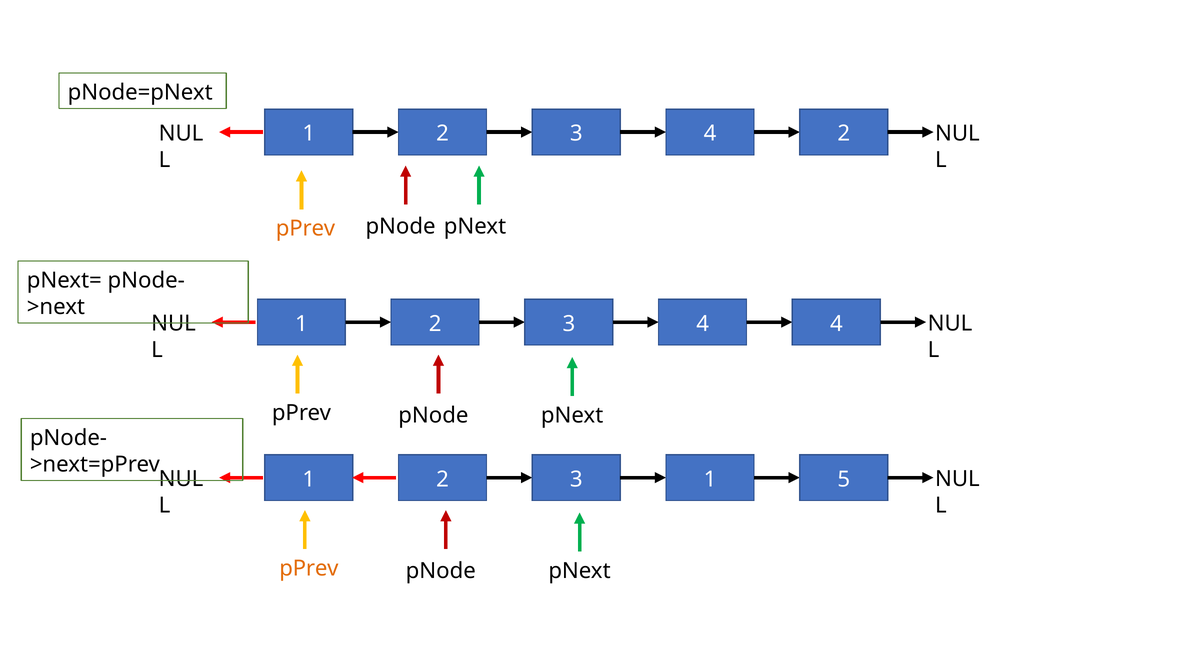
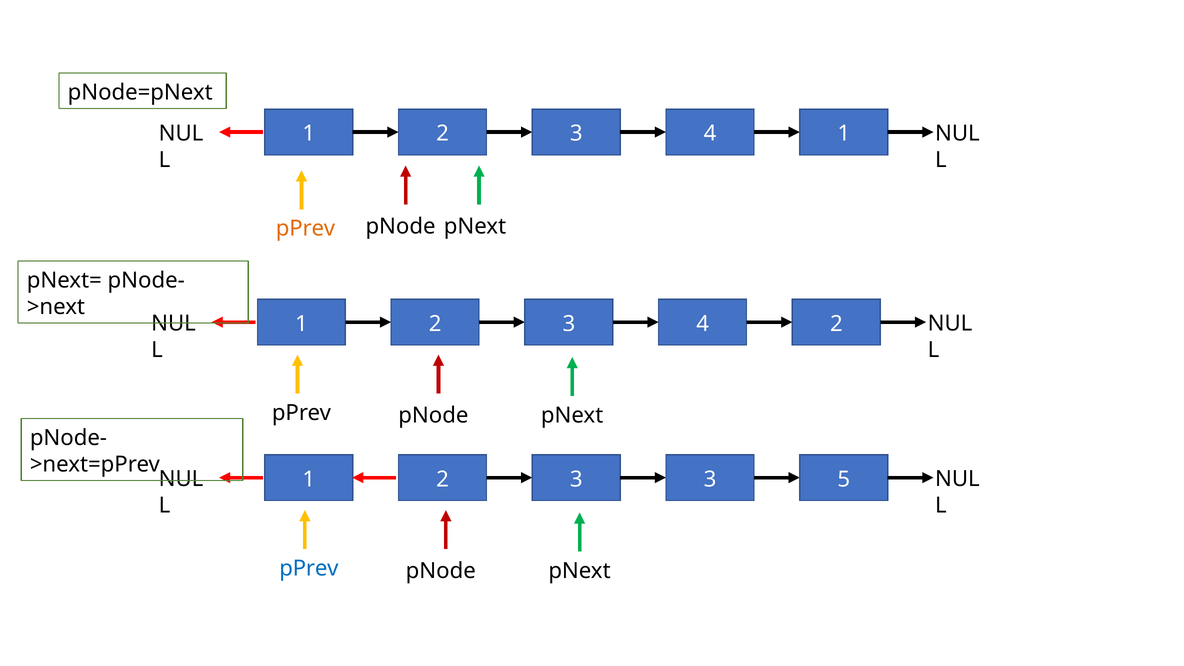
4 2: 2 -> 1 (844, 134)
4 4: 4 -> 2 (836, 324)
3 1: 1 -> 3 (710, 479)
pPrev colour: orange -> blue (309, 568)
